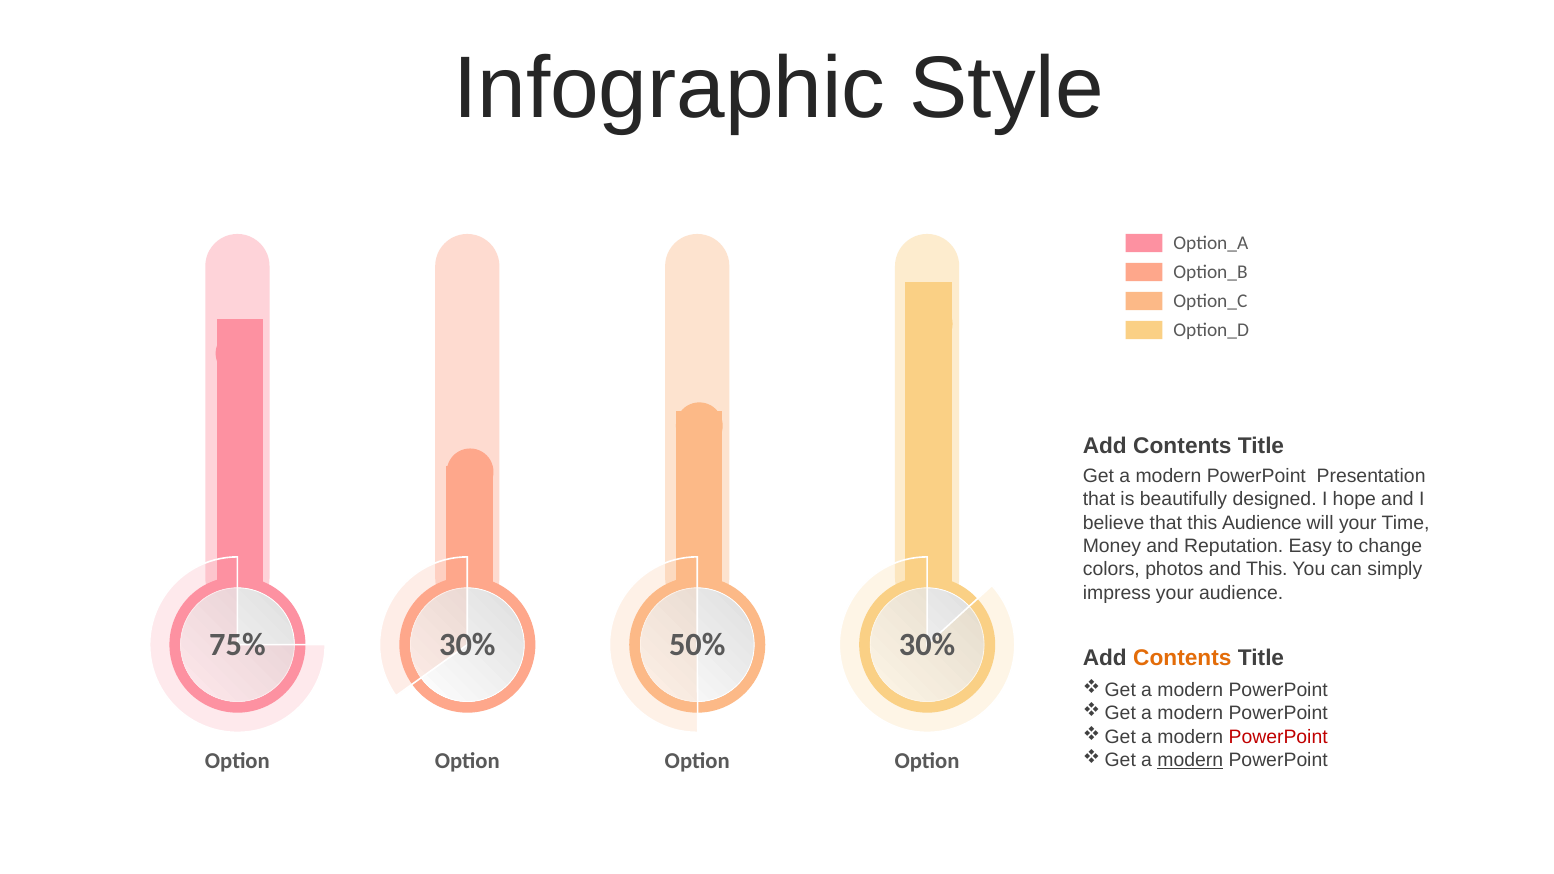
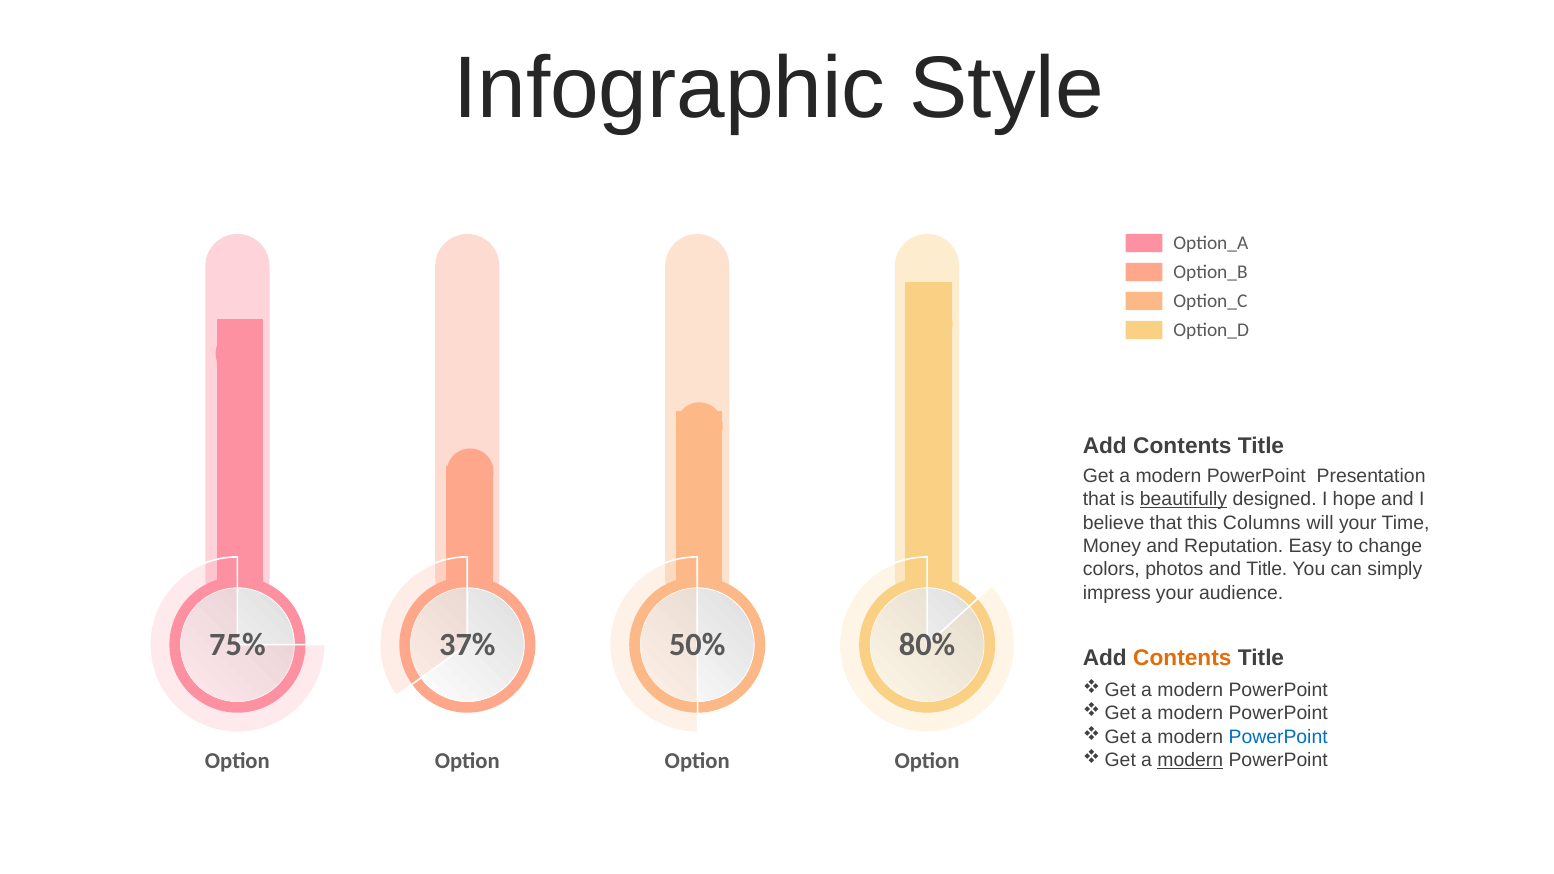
beautifully underline: none -> present (1184, 500)
this Audience: Audience -> Columns (1262, 523)
and This: This -> Title (1267, 570)
30%: 30% -> 37% (467, 645)
30%: 30% -> 80% (927, 645)
PowerPoint colour: red -> blue (1278, 737)
